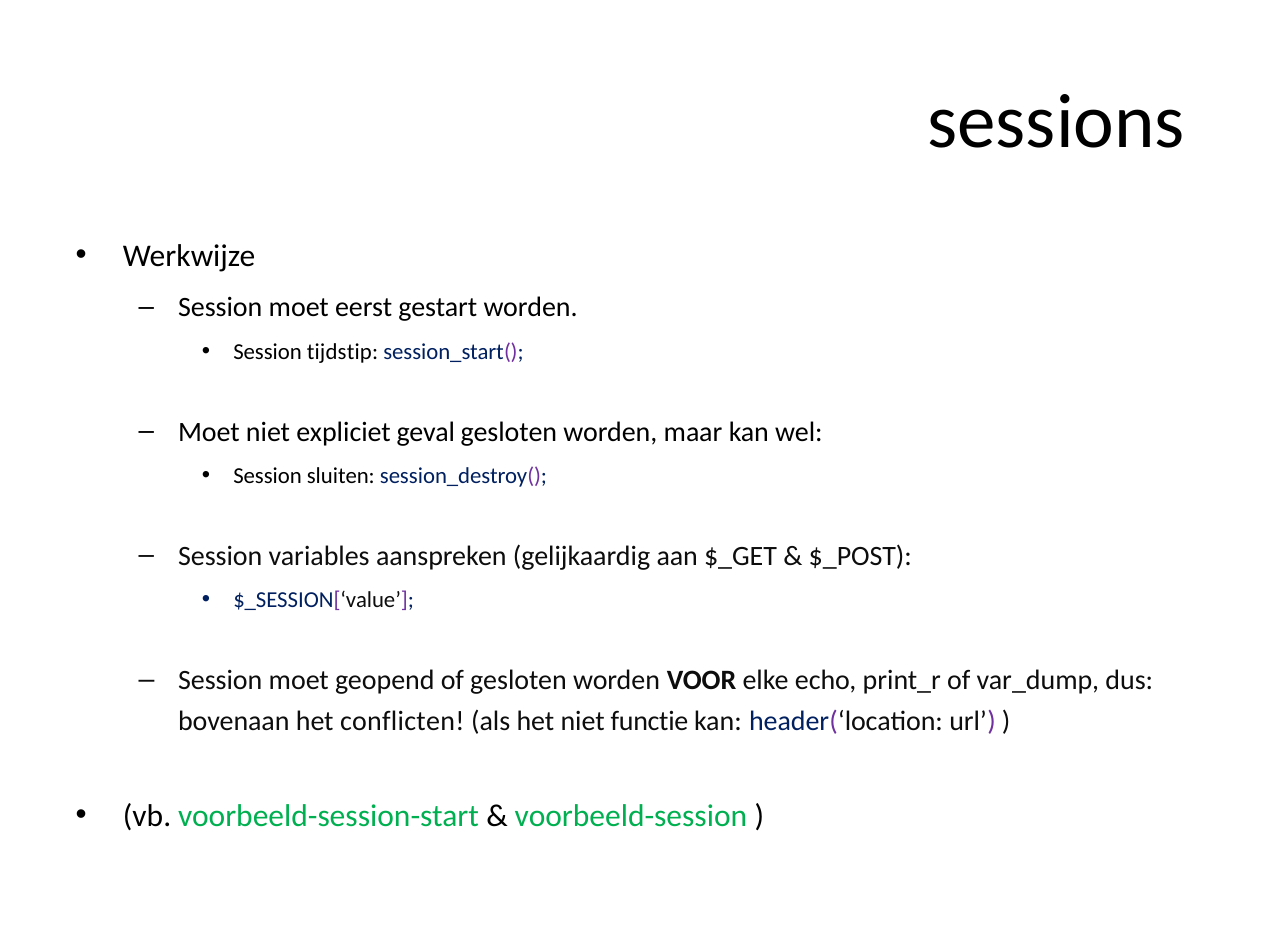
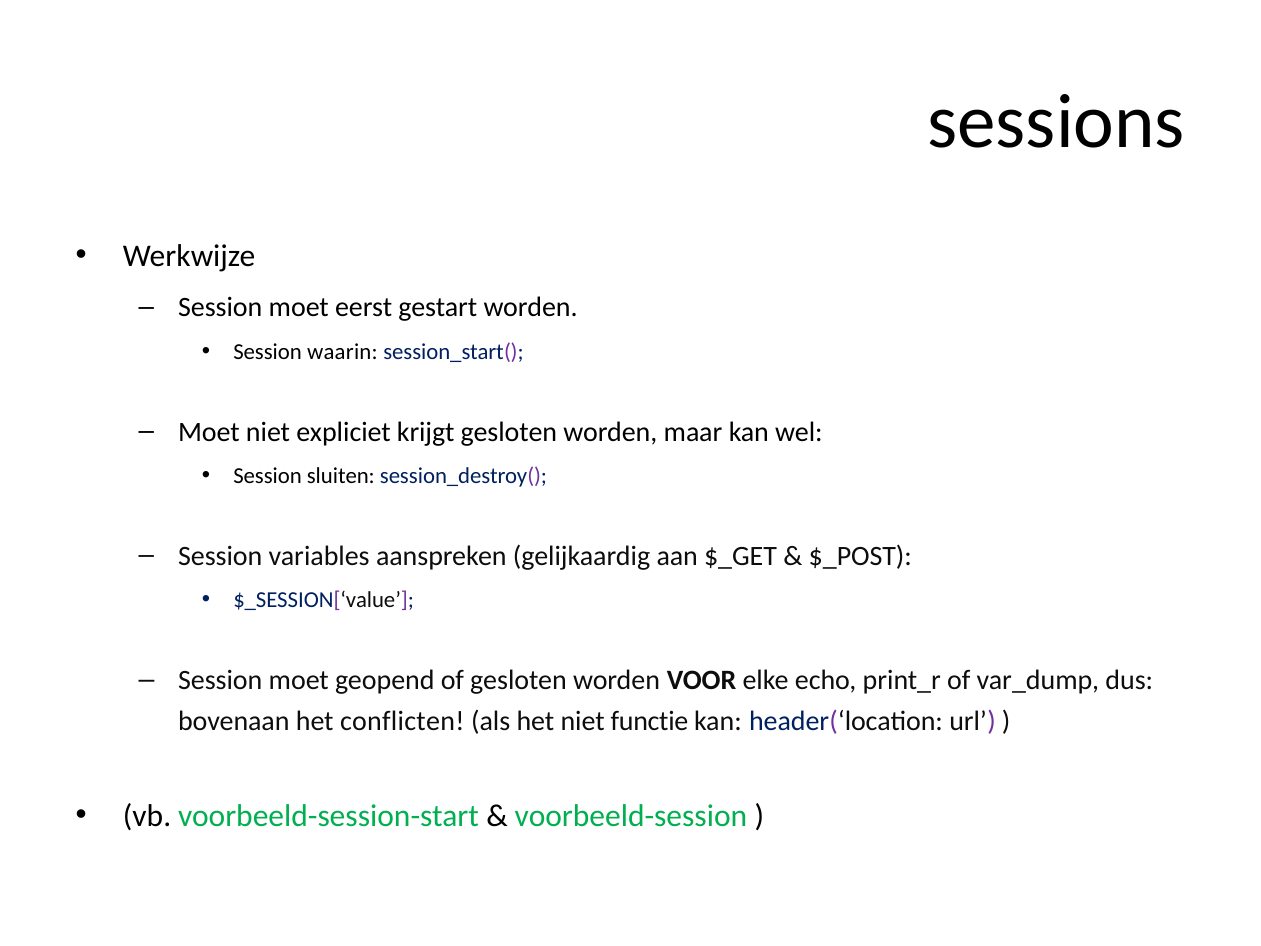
tijdstip: tijdstip -> waarin (342, 352)
geval: geval -> krijgt (426, 432)
